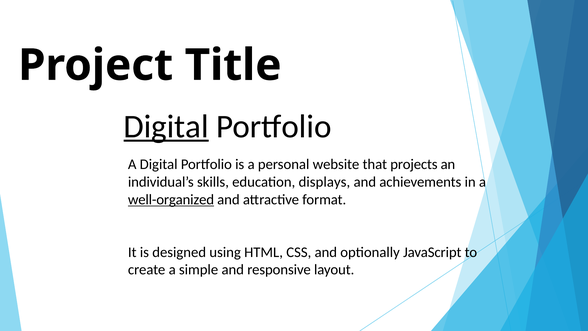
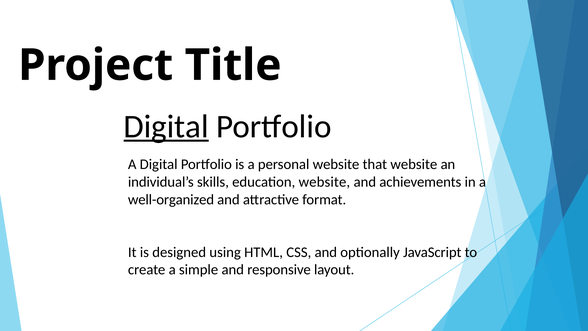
that projects: projects -> website (414, 164)
education displays: displays -> website (324, 182)
well-organized underline: present -> none (171, 200)
